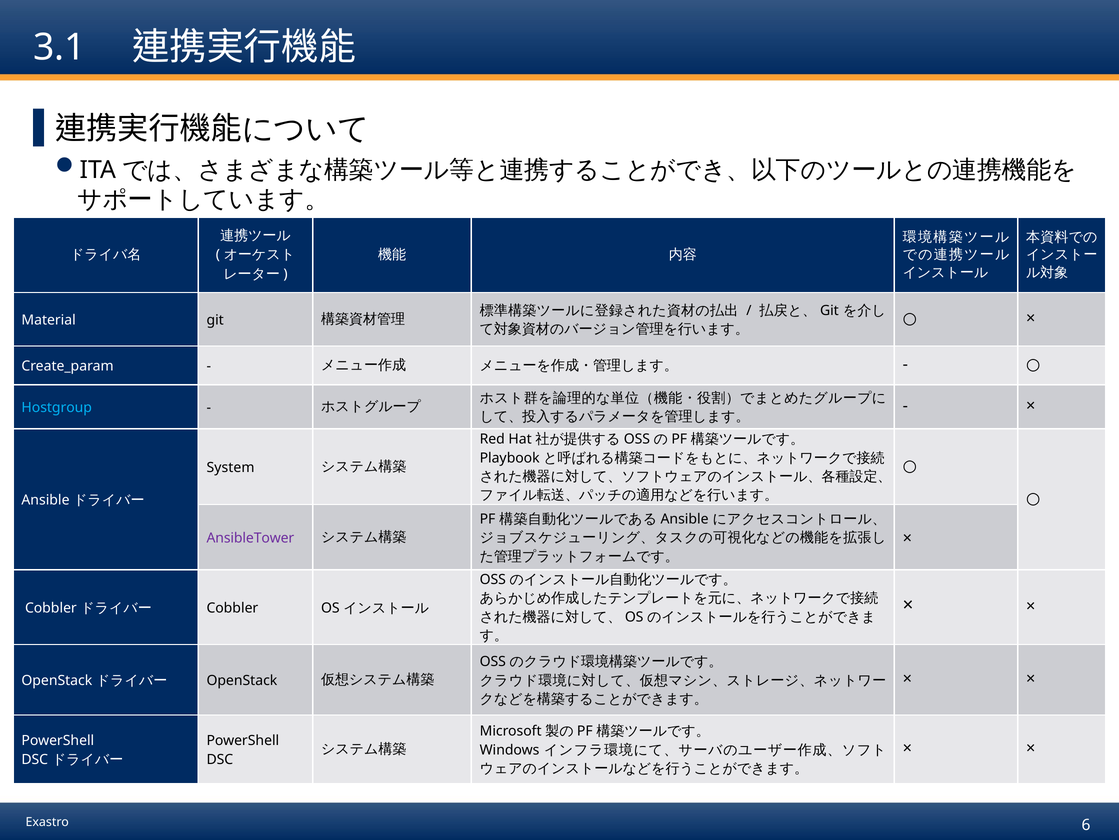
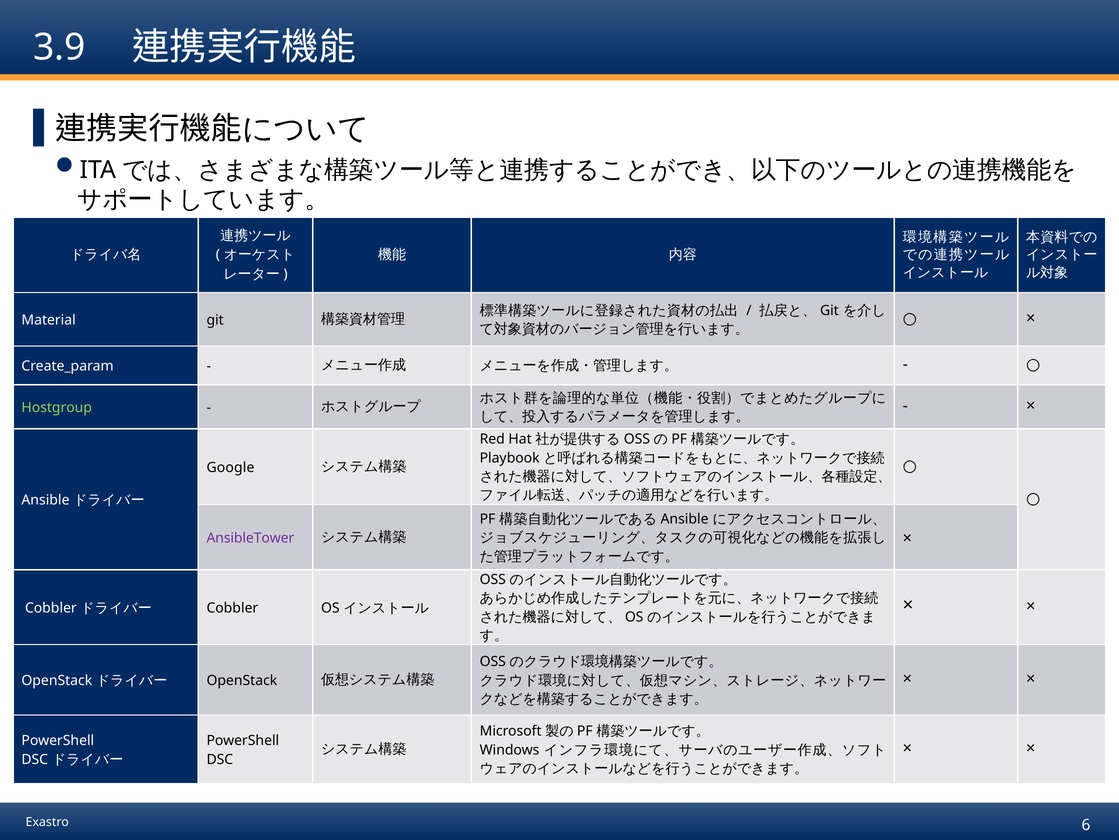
3.1: 3.1 -> 3.9 (59, 48)
Hostgroup colour: light blue -> light green (57, 407)
System: System -> Google (230, 467)
